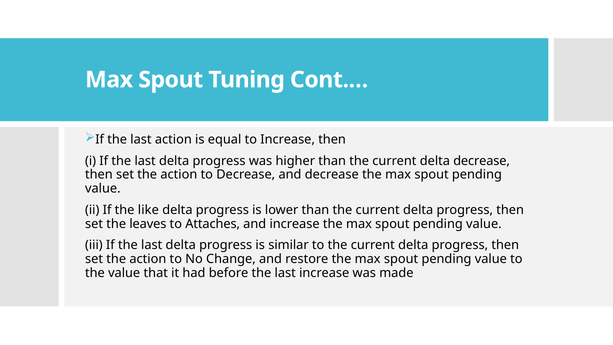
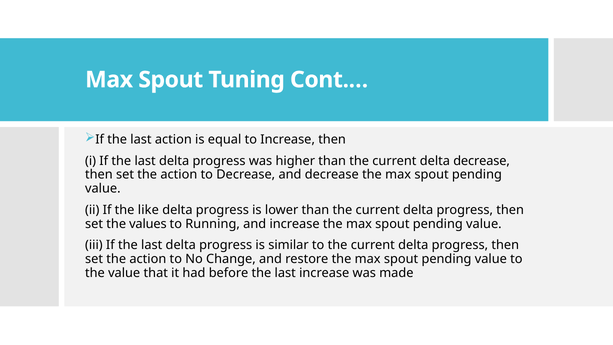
leaves: leaves -> values (148, 224)
Attaches: Attaches -> Running (213, 224)
